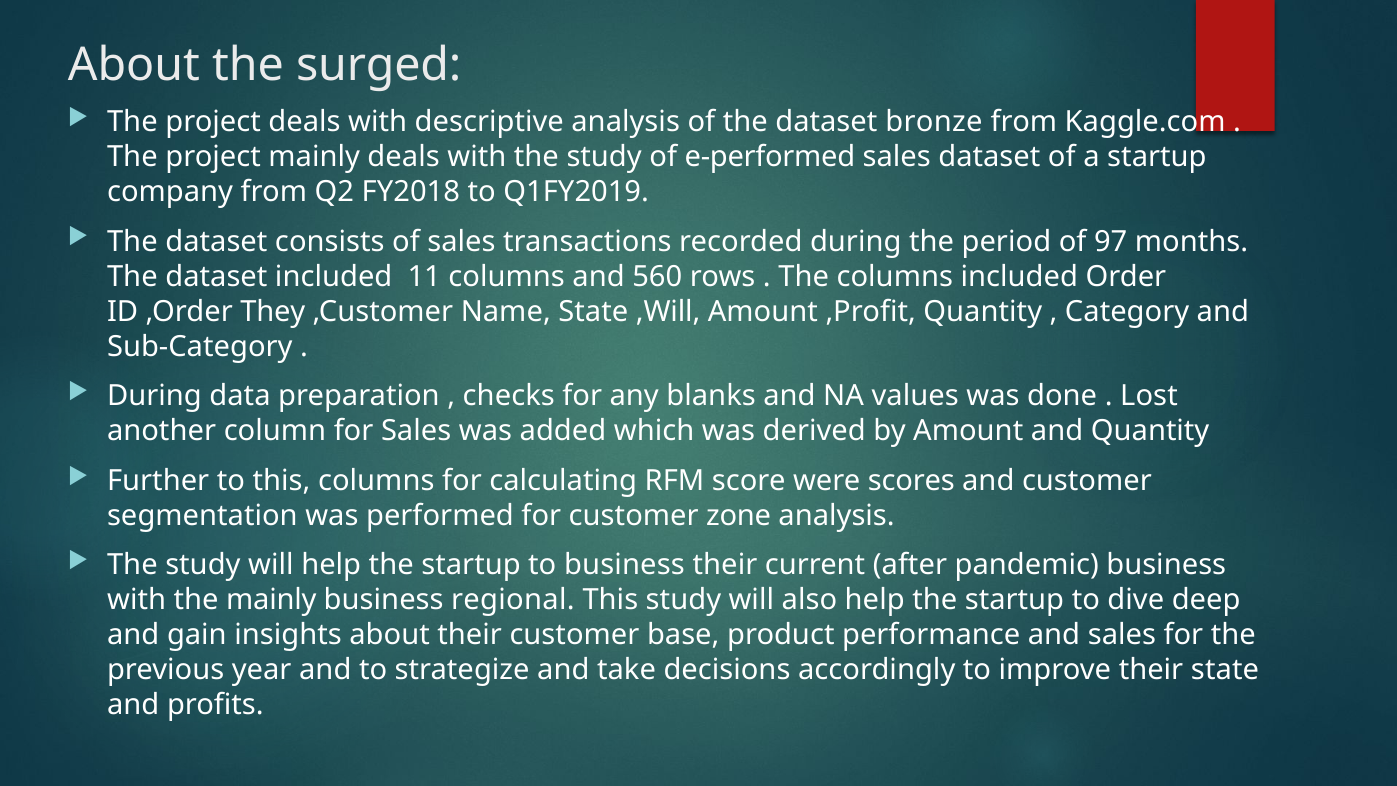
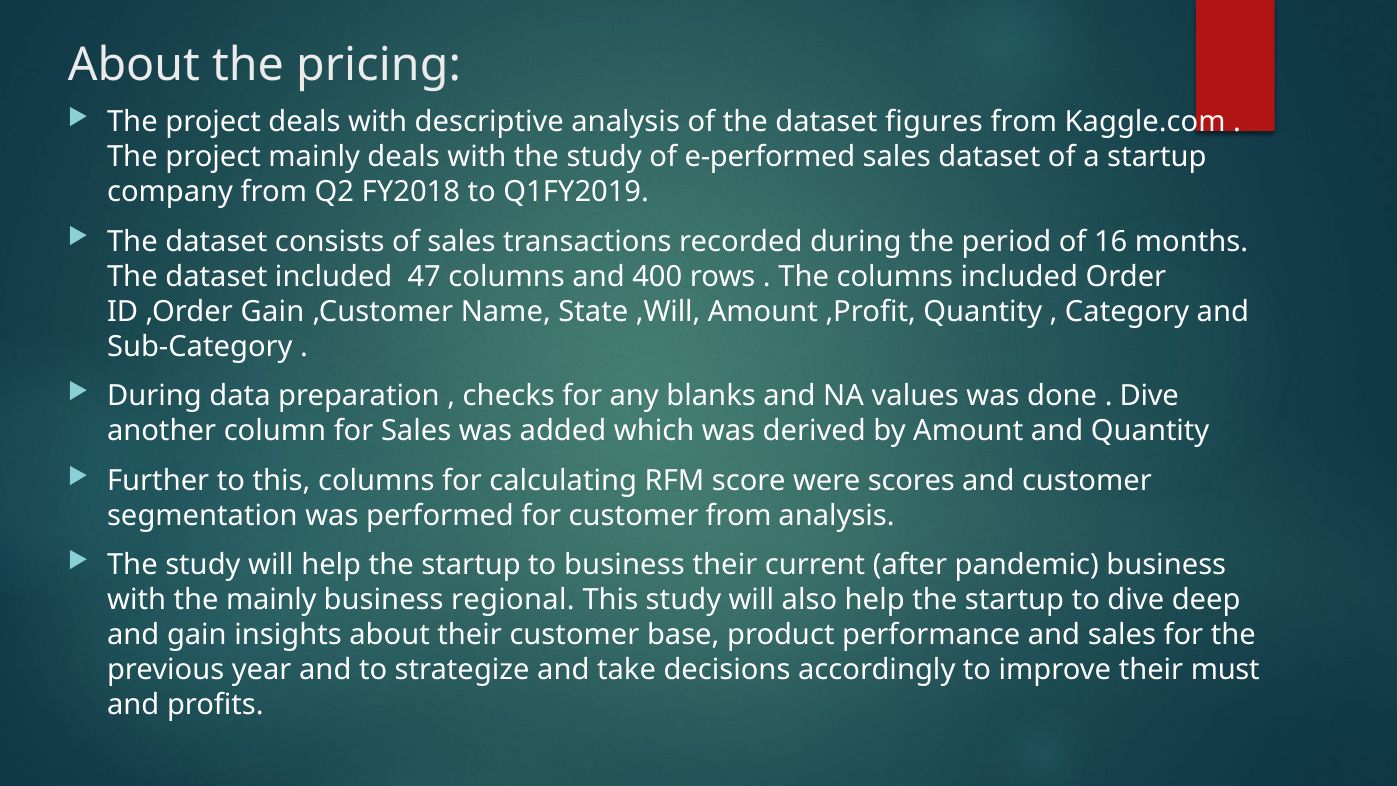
surged: surged -> pricing (379, 66)
bronze: bronze -> figures (934, 122)
97: 97 -> 16 (1111, 241)
11: 11 -> 47 (424, 276)
560: 560 -> 400 (657, 276)
,Order They: They -> Gain (273, 311)
Lost: Lost -> Dive (1149, 396)
customer zone: zone -> from (739, 515)
their state: state -> must (1225, 670)
